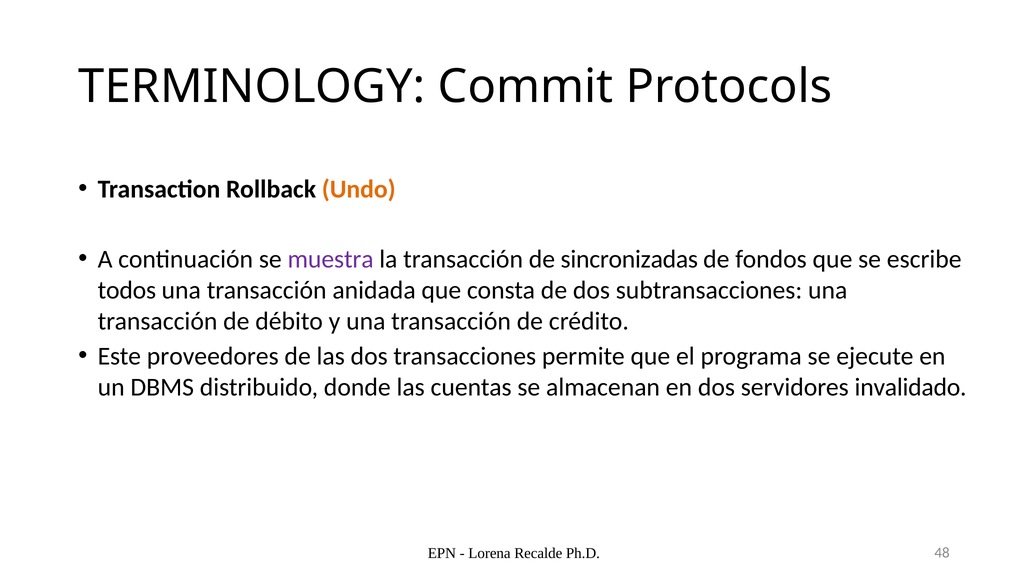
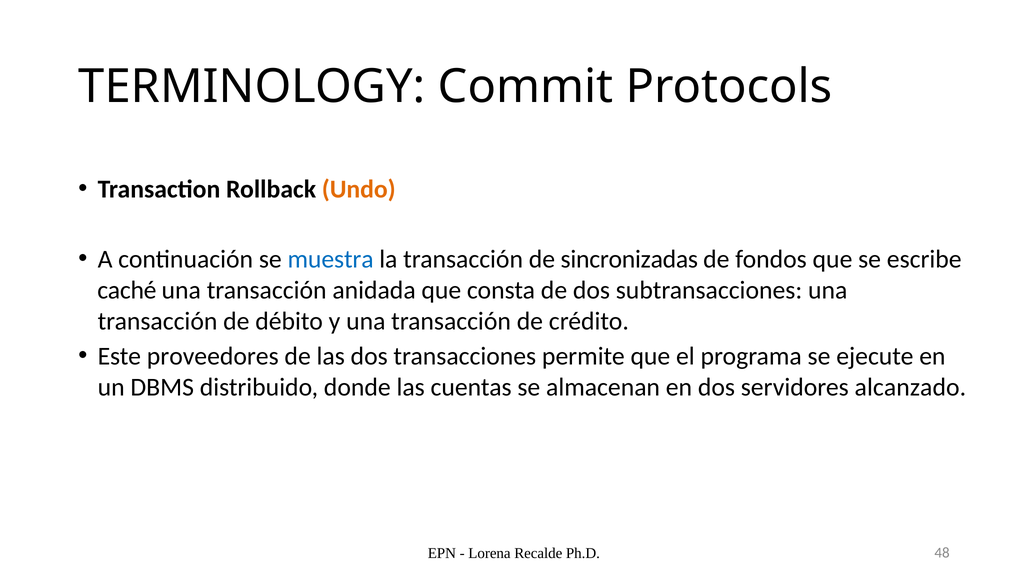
muestra colour: purple -> blue (331, 259)
todos: todos -> caché (127, 290)
invalidado: invalidado -> alcanzado (910, 387)
